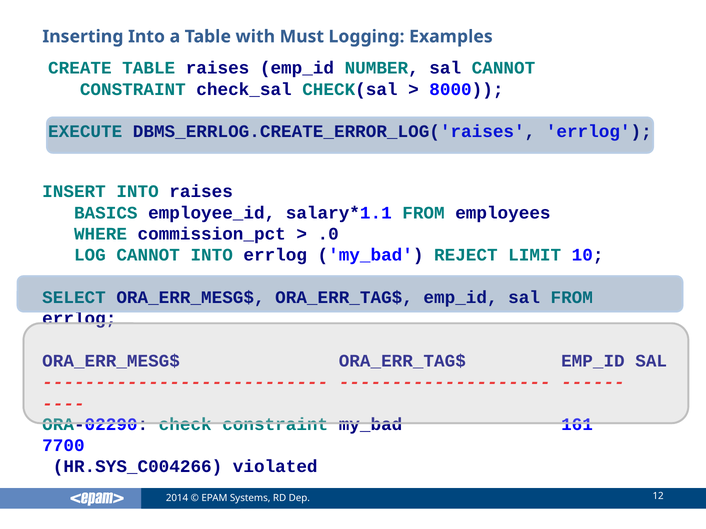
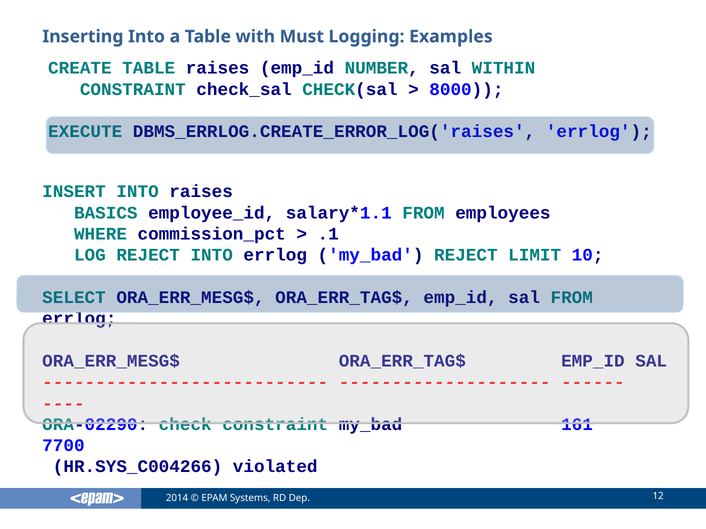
sal CANNOT: CANNOT -> WITHIN (503, 68)
.0: .0 -> .1 (328, 234)
LOG CANNOT: CANNOT -> REJECT (148, 255)
